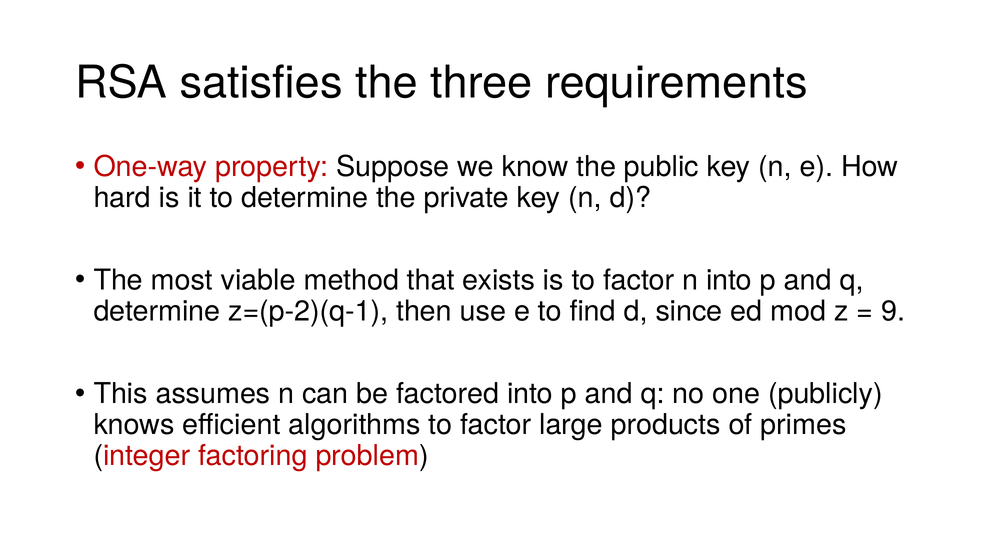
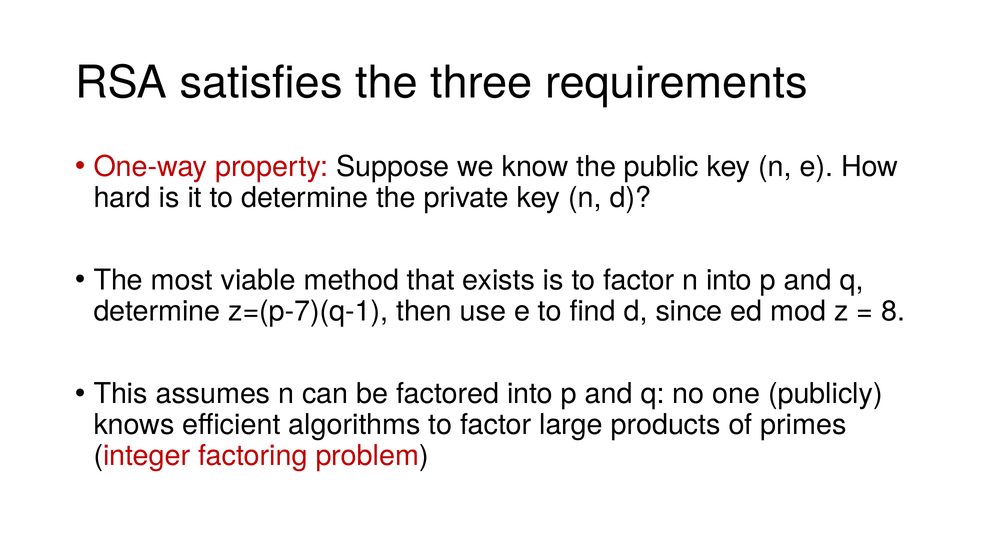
z=(p-2)(q-1: z=(p-2)(q-1 -> z=(p-7)(q-1 (308, 311)
9: 9 -> 8 (893, 311)
